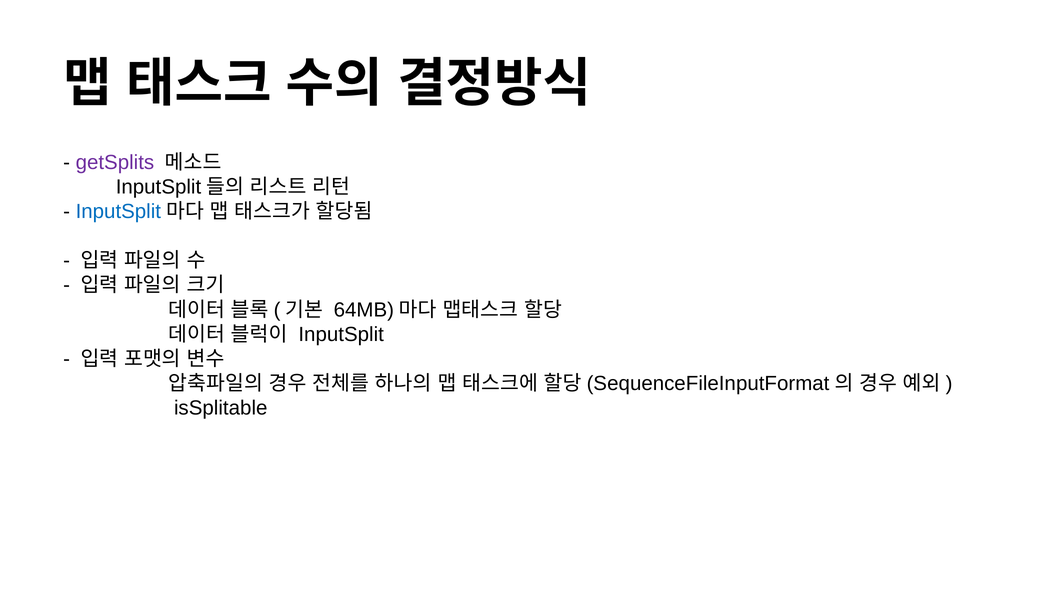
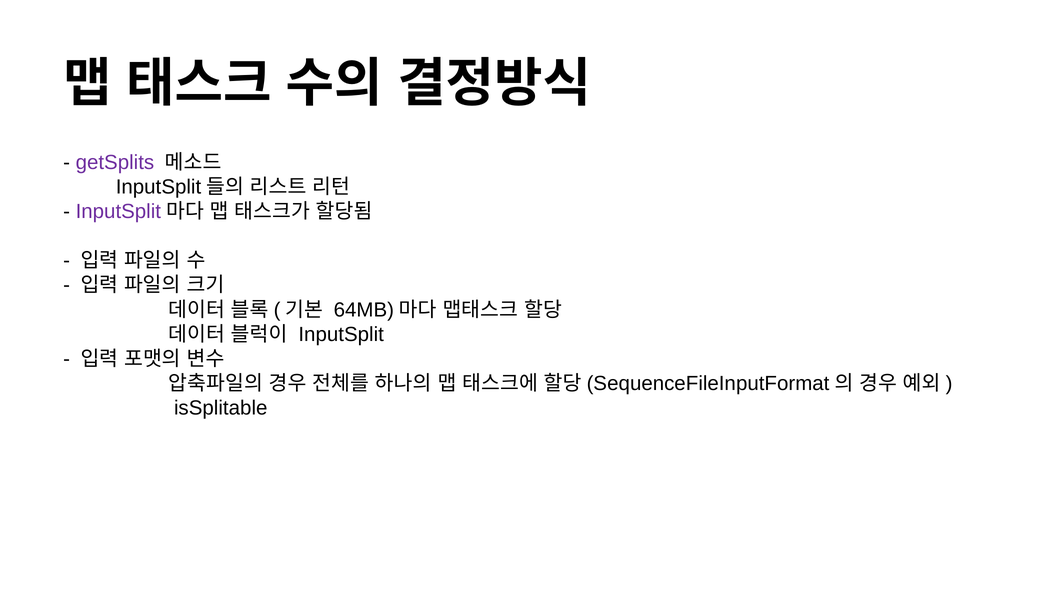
InputSplit colour: blue -> purple (118, 212)
